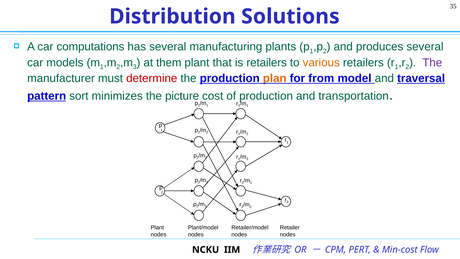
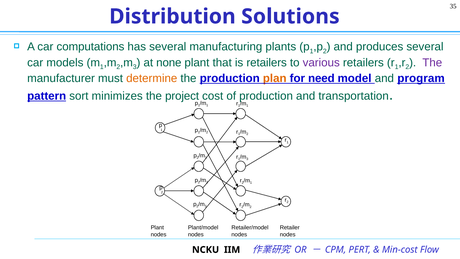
them: them -> none (169, 63)
various colour: orange -> purple (321, 63)
determine colour: red -> orange (152, 78)
from: from -> need (321, 78)
traversal: traversal -> program (421, 78)
picture: picture -> project (182, 96)
